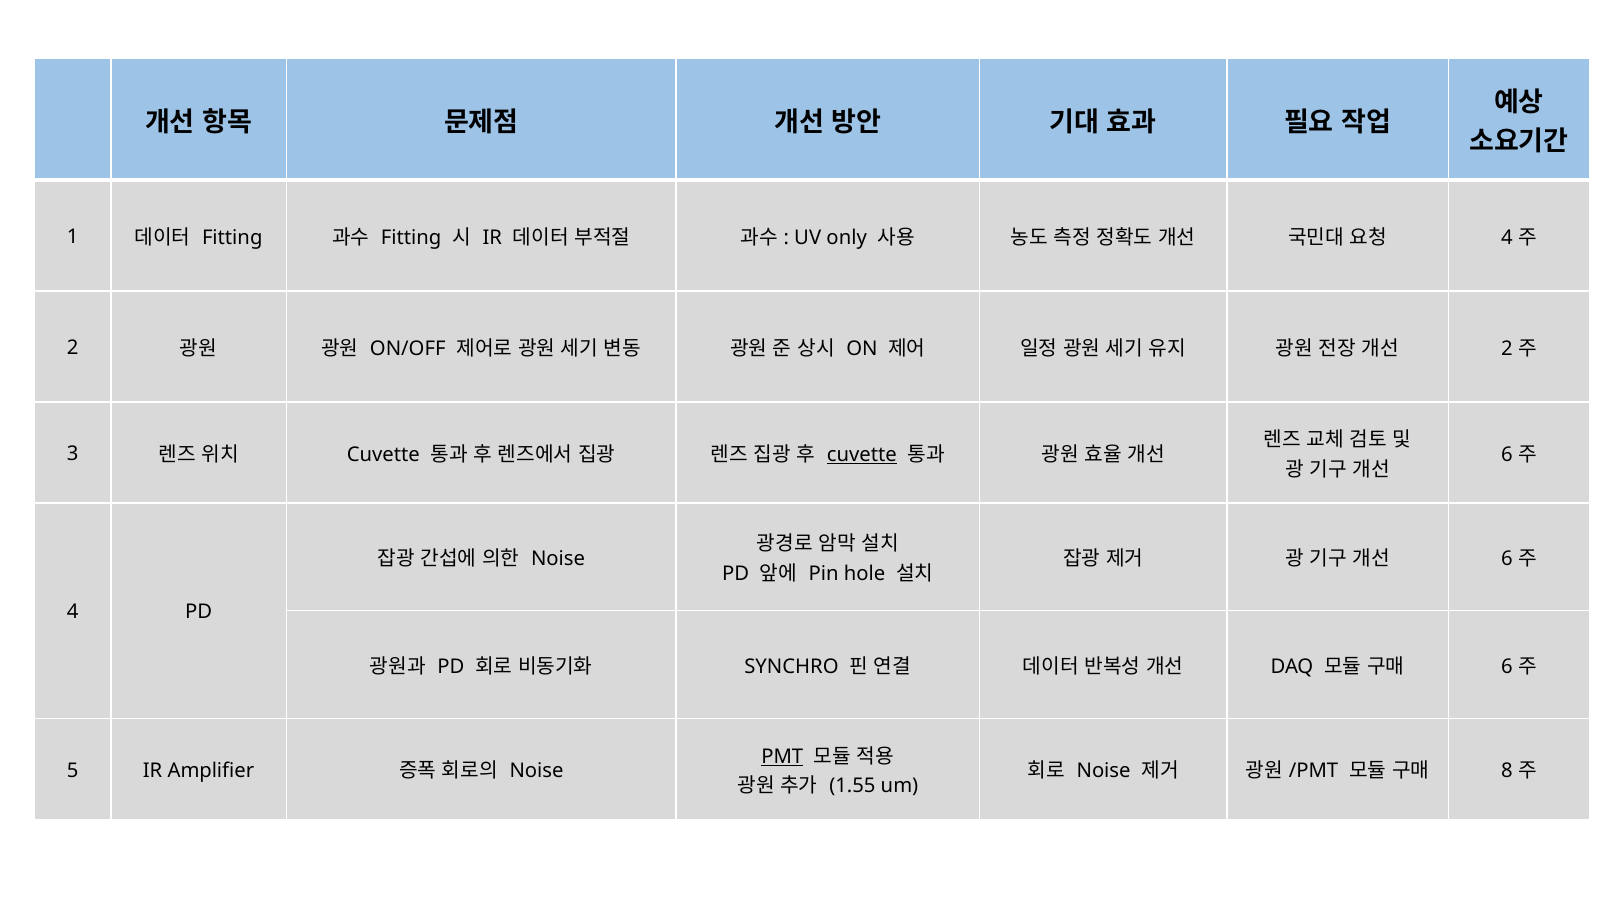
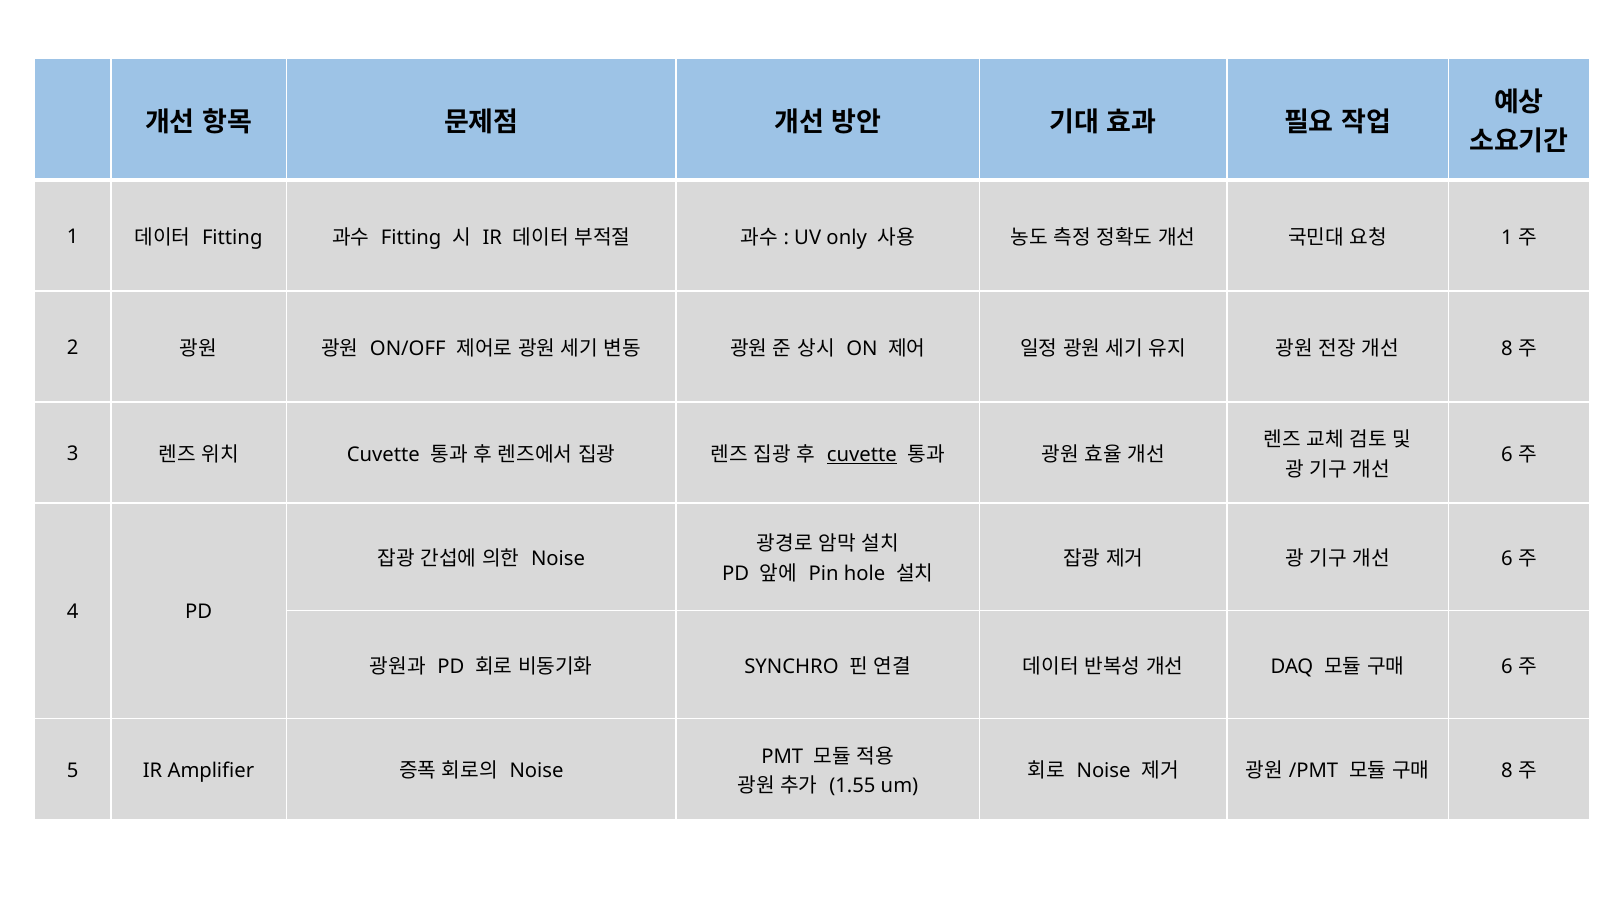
4: 4 -> 1 (1507, 238)
2: 2 -> 8 (1507, 349)
PMT underline: present -> none (782, 757)
